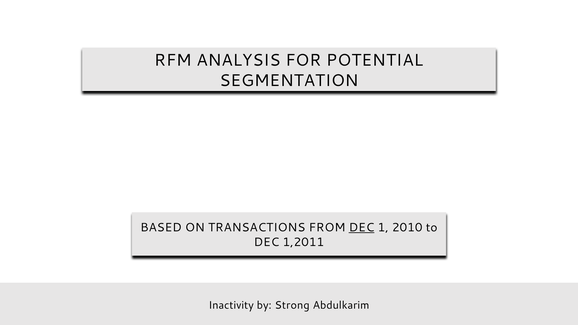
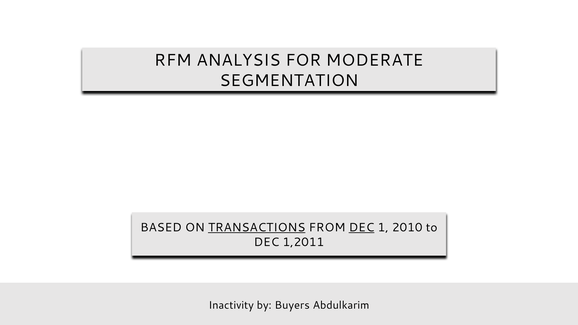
POTENTIAL: POTENTIAL -> MODERATE (375, 60)
TRANSACTIONS underline: none -> present (257, 228)
Strong: Strong -> Buyers (292, 305)
